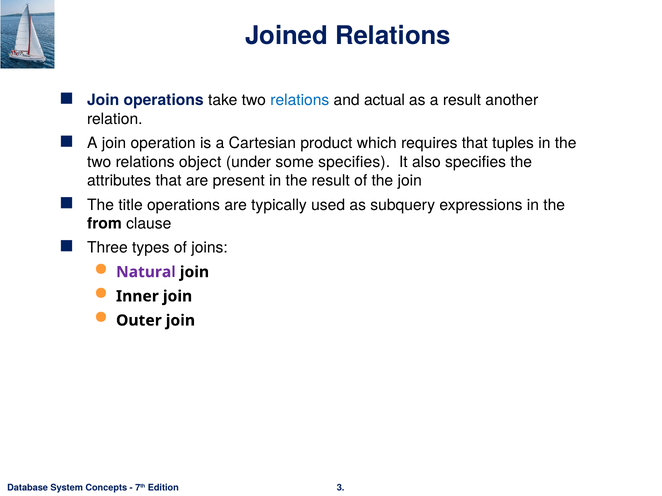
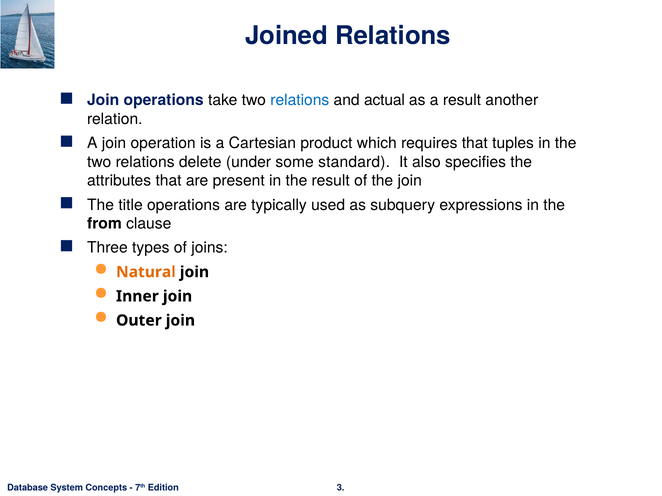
object: object -> delete (200, 162)
some specifies: specifies -> standard (354, 162)
Natural colour: purple -> orange (146, 272)
